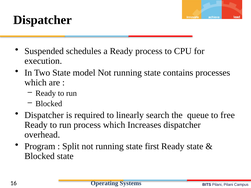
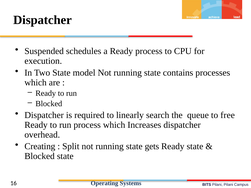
Program: Program -> Creating (40, 147)
first: first -> gets (152, 147)
